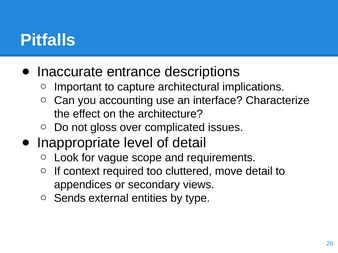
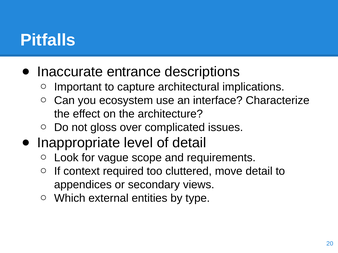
accounting: accounting -> ecosystem (126, 101)
Sends: Sends -> Which (70, 199)
